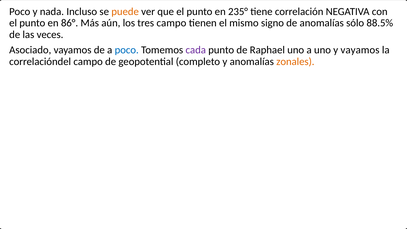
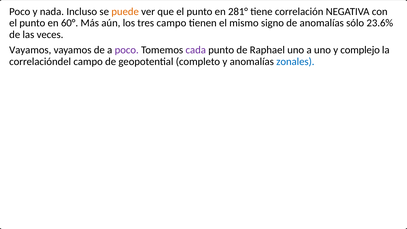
235°: 235° -> 281° (238, 12)
86°: 86° -> 60° (70, 23)
88.5%: 88.5% -> 23.6% (380, 23)
Asociado: Asociado -> Vayamos (30, 50)
poco colour: blue -> purple (127, 50)
y vayamos: vayamos -> complejo (360, 50)
zonales colour: orange -> blue (295, 62)
